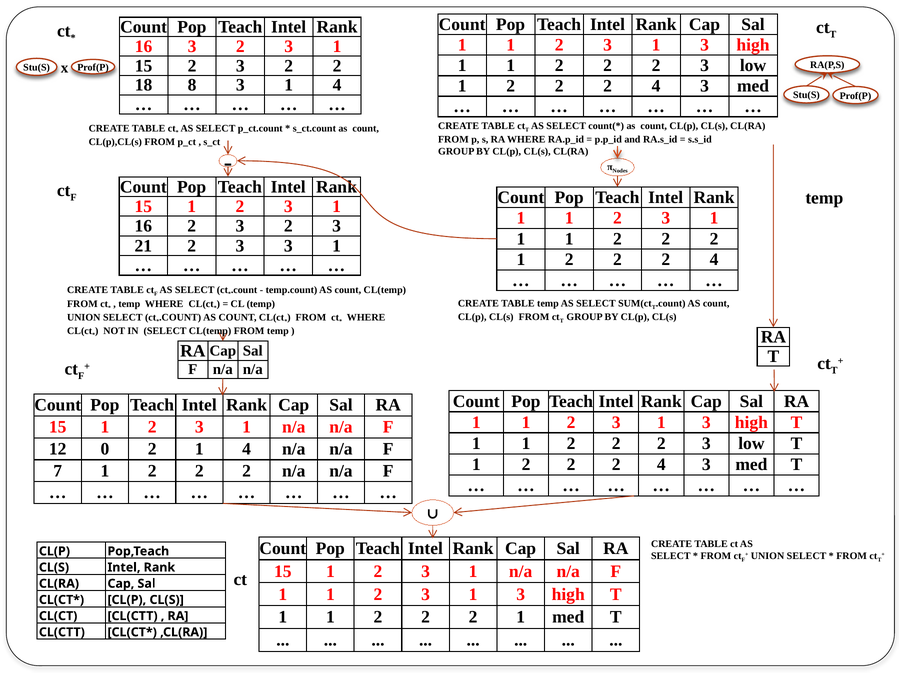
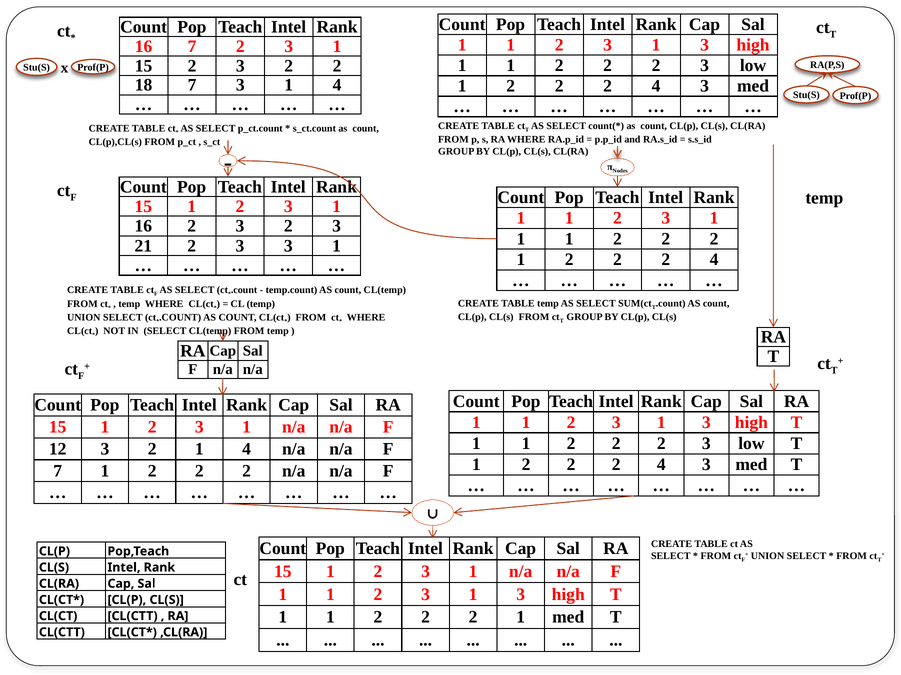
16 3: 3 -> 7 (192, 47)
18 8: 8 -> 7 (192, 85)
12 0: 0 -> 3 (105, 449)
